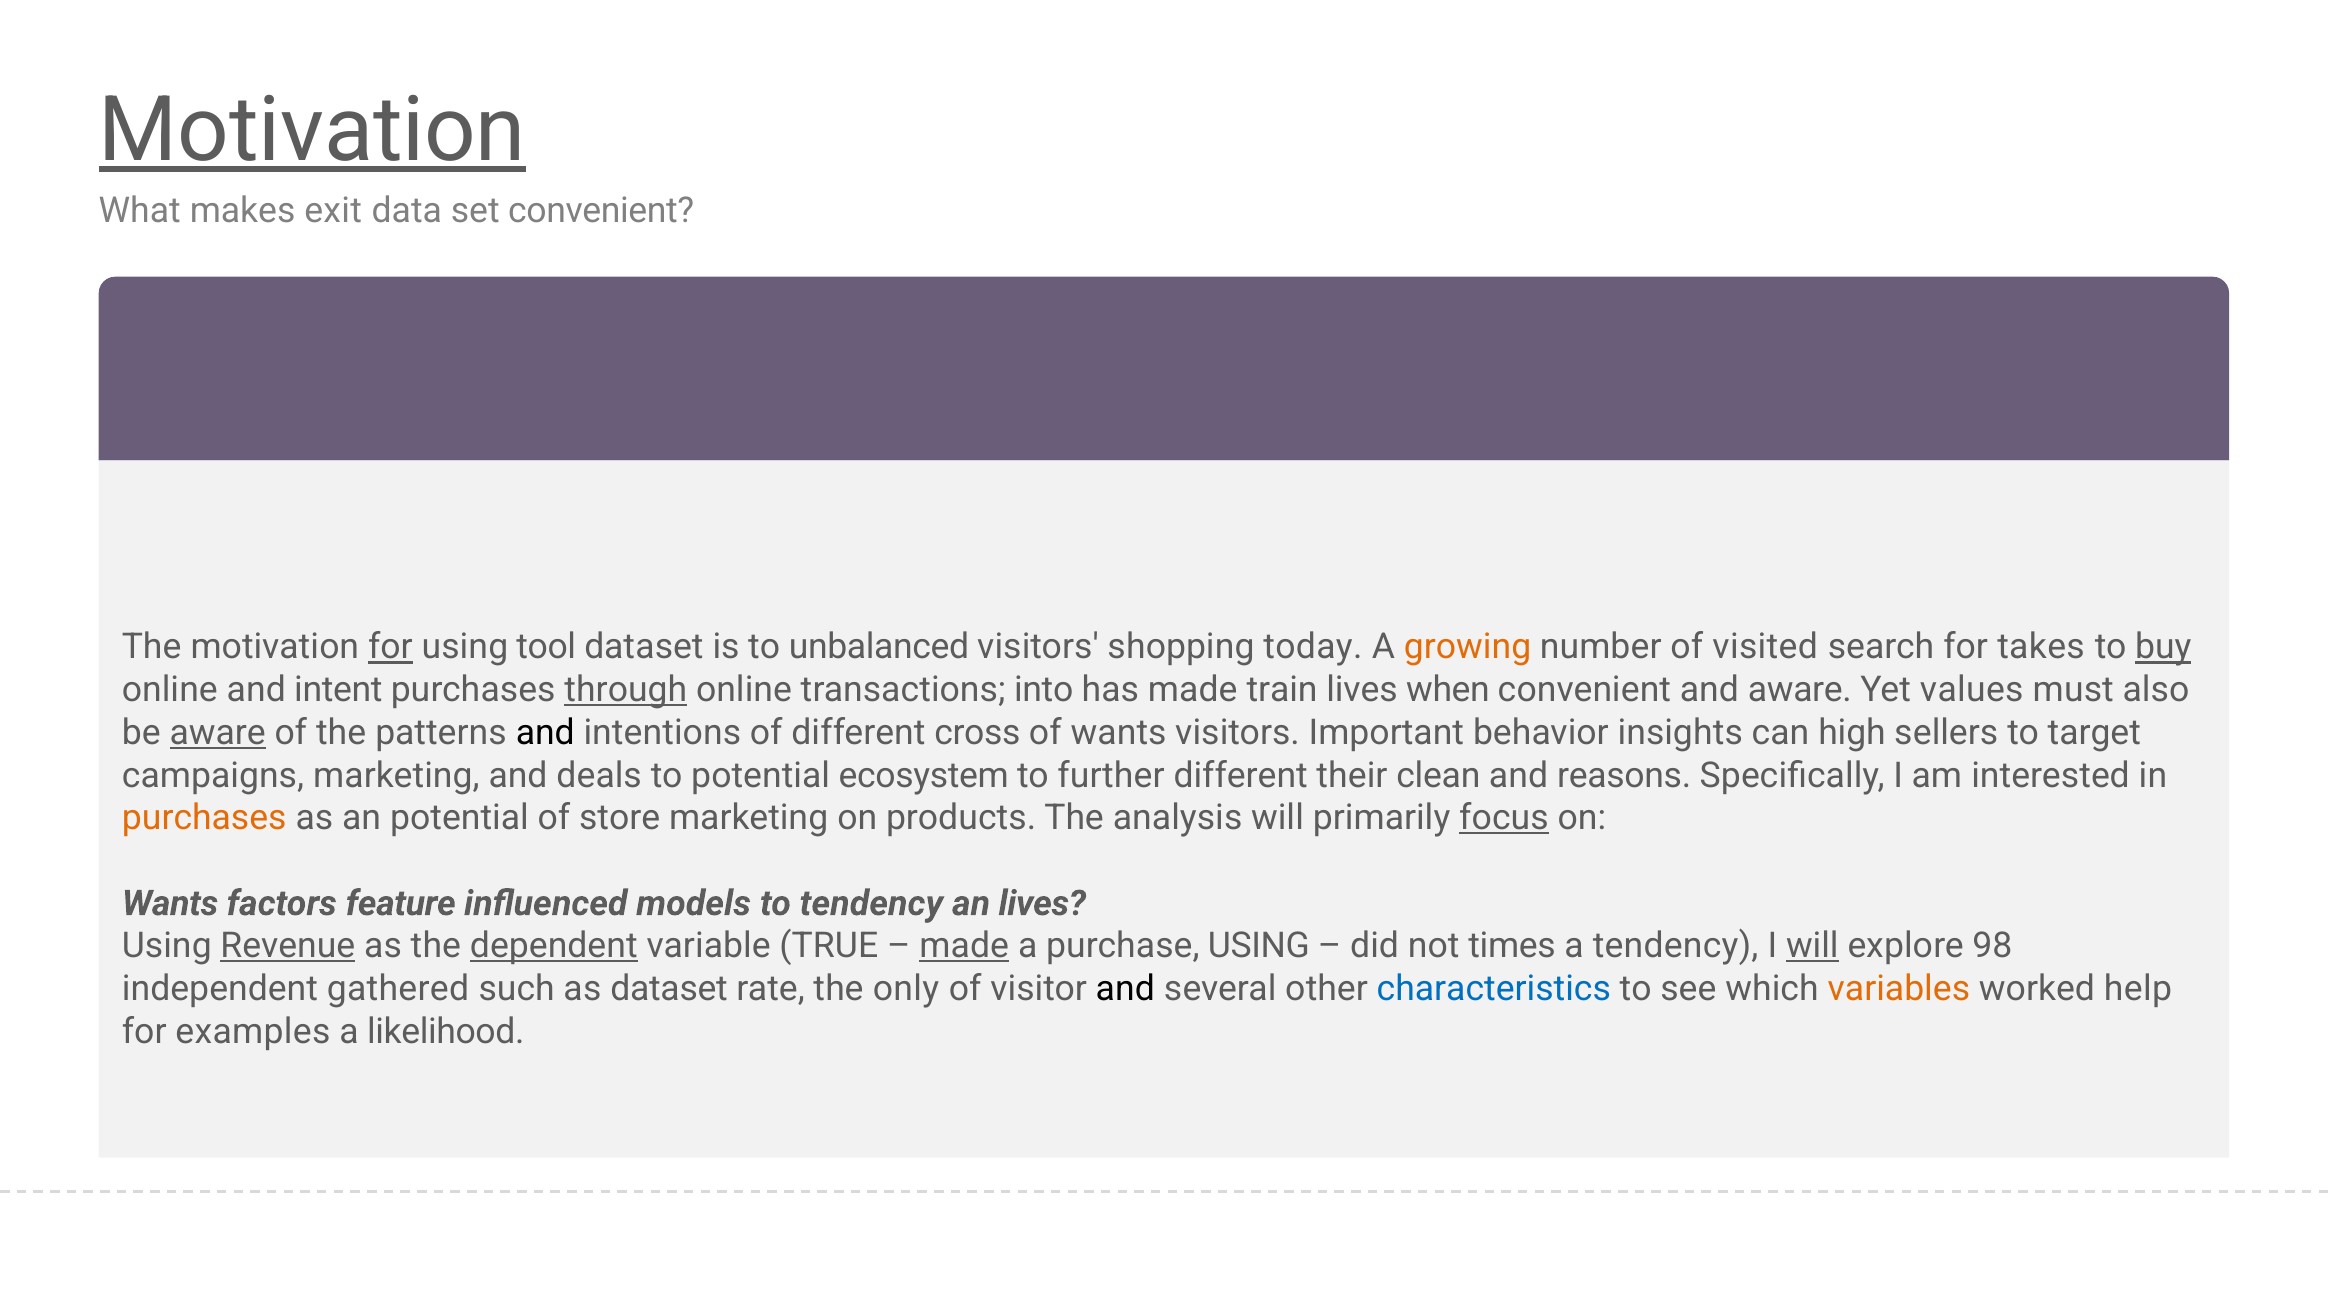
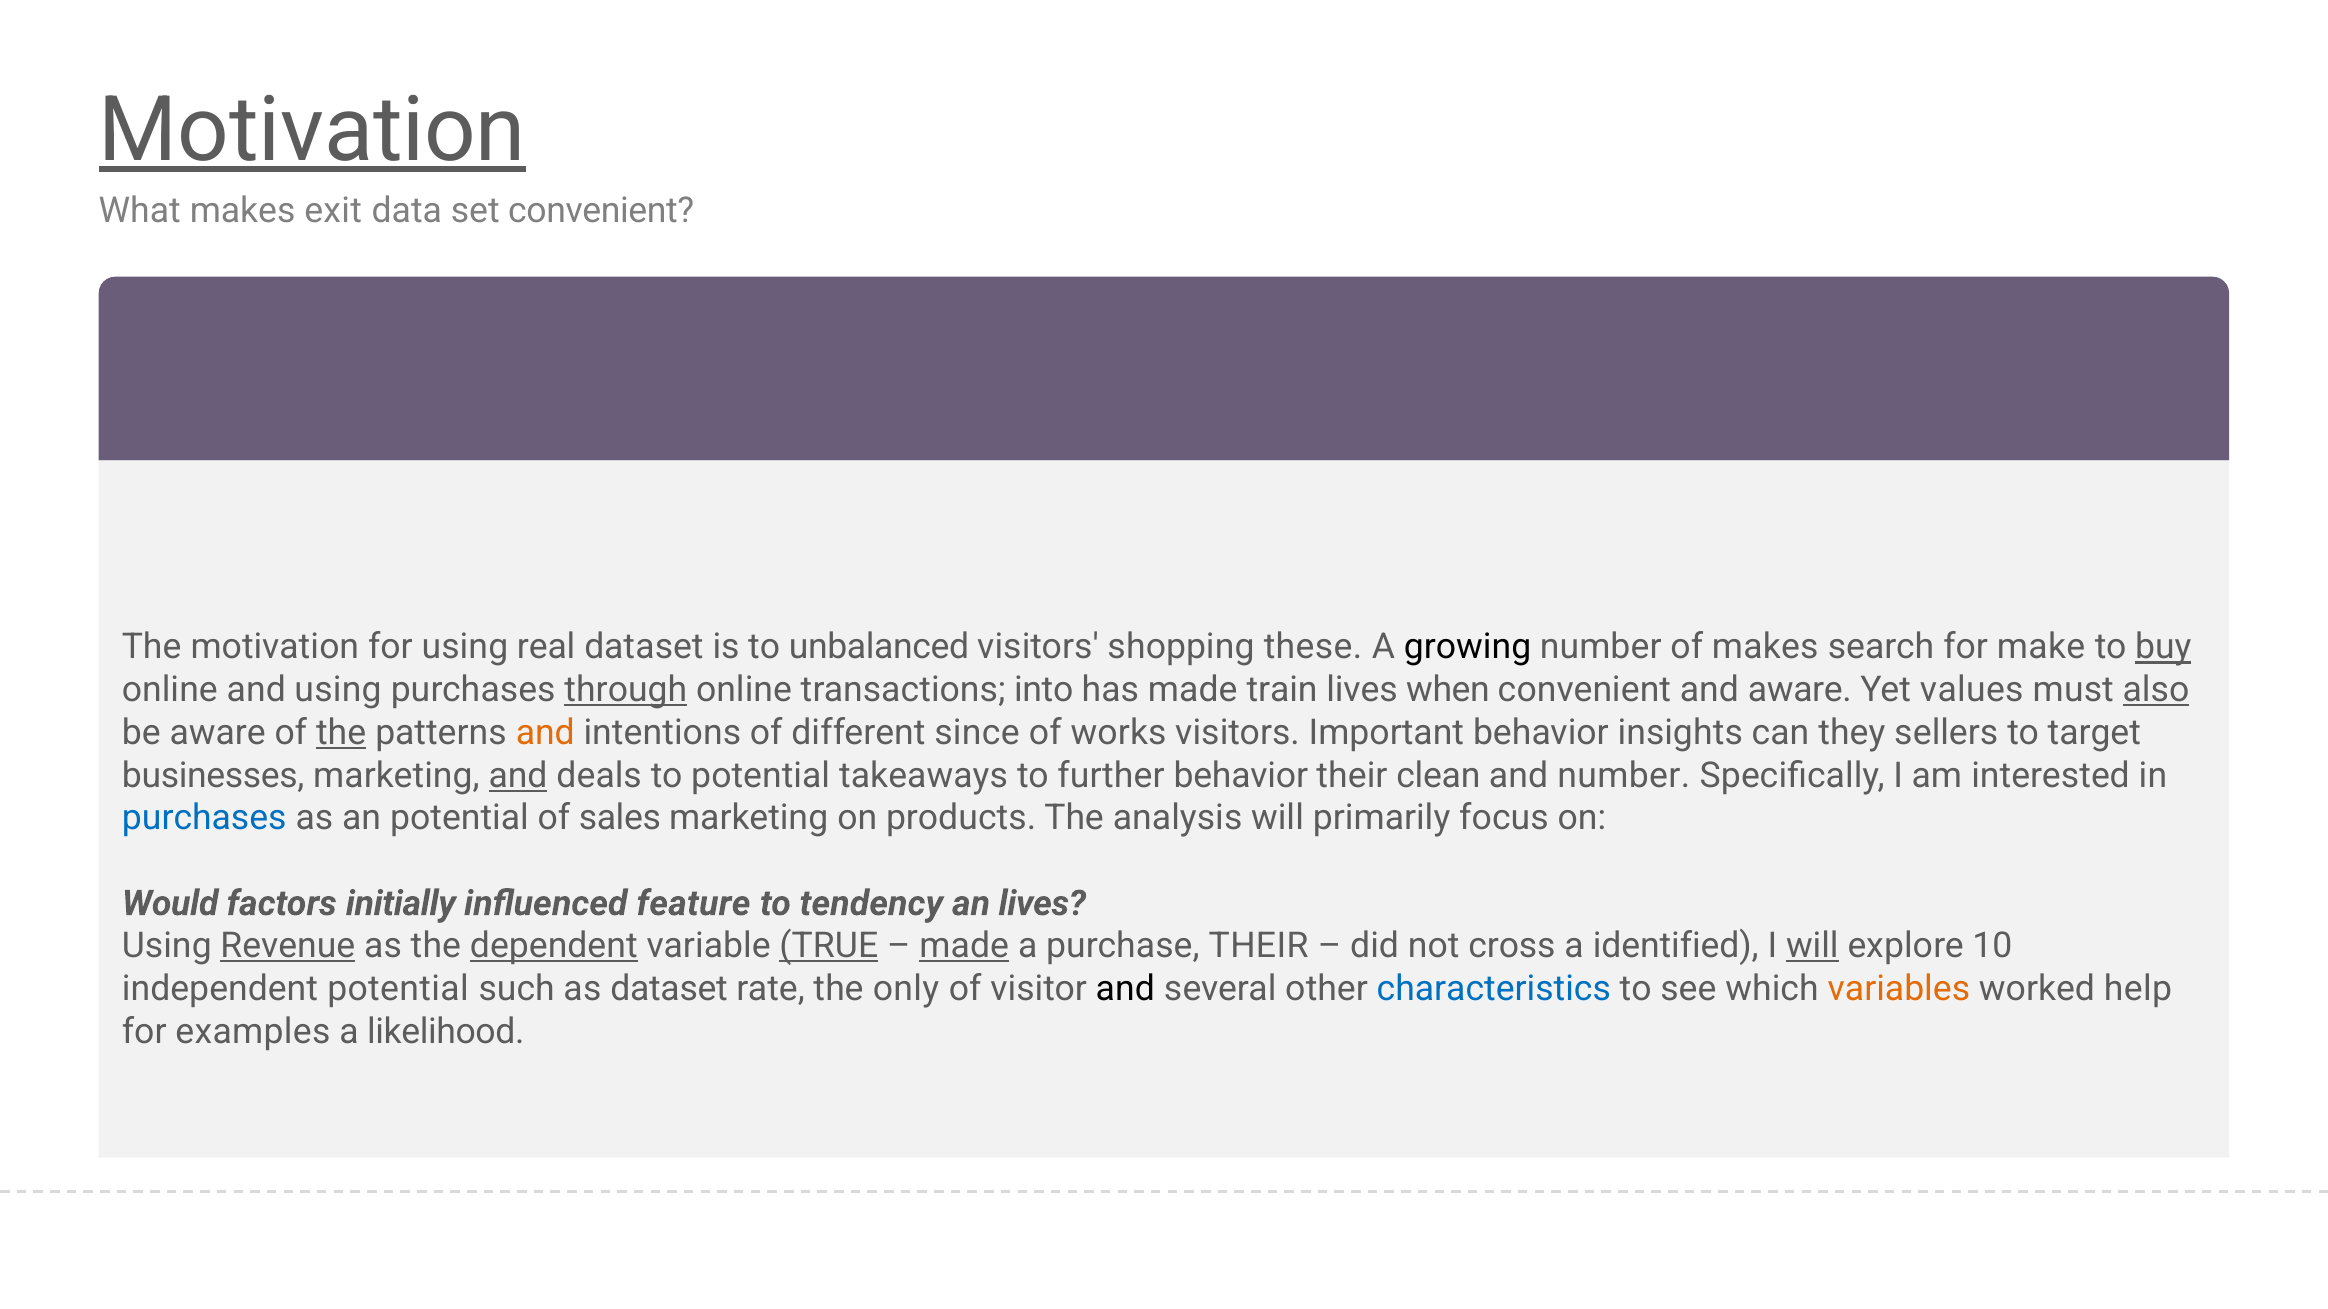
for underline: present -> none (390, 648)
tool: tool -> real (546, 648)
today: today -> these (1313, 648)
growing colour: orange -> black (1468, 648)
of visited: visited -> makes (1765, 648)
takes: takes -> make (2041, 648)
and intent: intent -> using (338, 690)
also underline: none -> present (2156, 690)
aware underline: present -> none (218, 733)
the underline: none -> present (341, 733)
and colour: black -> orange (545, 733)
cross: cross -> since (977, 733)
of wants: wants -> works (1119, 733)
high: high -> they (1852, 733)
campaigns: campaigns -> businesses (213, 776)
and underline: none -> present (518, 776)
ecosystem: ecosystem -> takeaways (924, 776)
further different: different -> behavior (1241, 776)
and reasons: reasons -> number (1624, 776)
purchases colour: orange -> blue (204, 818)
store: store -> sales (620, 818)
focus underline: present -> none (1504, 818)
Wants: Wants -> Would (170, 904)
feature: feature -> initially (401, 904)
models: models -> feature (693, 904)
TRUE underline: none -> present (829, 947)
purchase USING: USING -> THEIR (1259, 947)
times: times -> cross (1512, 947)
a tendency: tendency -> identified (1676, 947)
98: 98 -> 10 (1992, 947)
independent gathered: gathered -> potential (398, 989)
